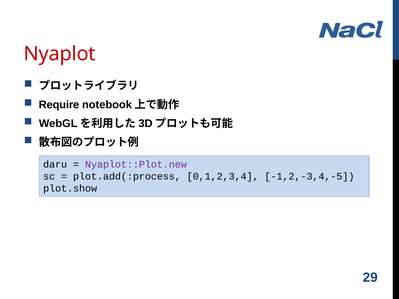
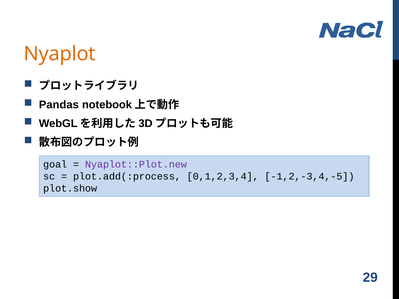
Nyaplot colour: red -> orange (60, 54)
Require: Require -> Pandas (59, 105)
daru: daru -> goal (55, 165)
